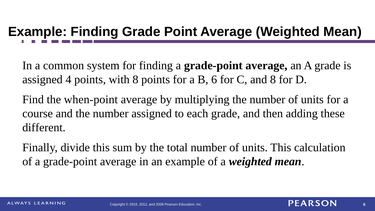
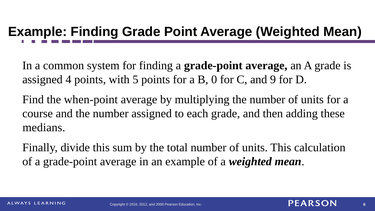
with 8: 8 -> 5 (135, 79)
B 6: 6 -> 0 (214, 79)
and 8: 8 -> 9 (273, 79)
different: different -> medians (44, 128)
